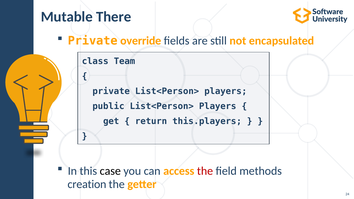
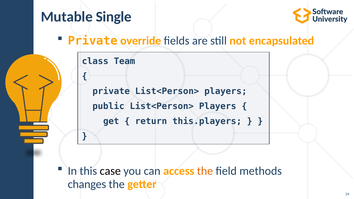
There: There -> Single (114, 17)
the colour: red -> orange (205, 171)
creation: creation -> changes (87, 184)
